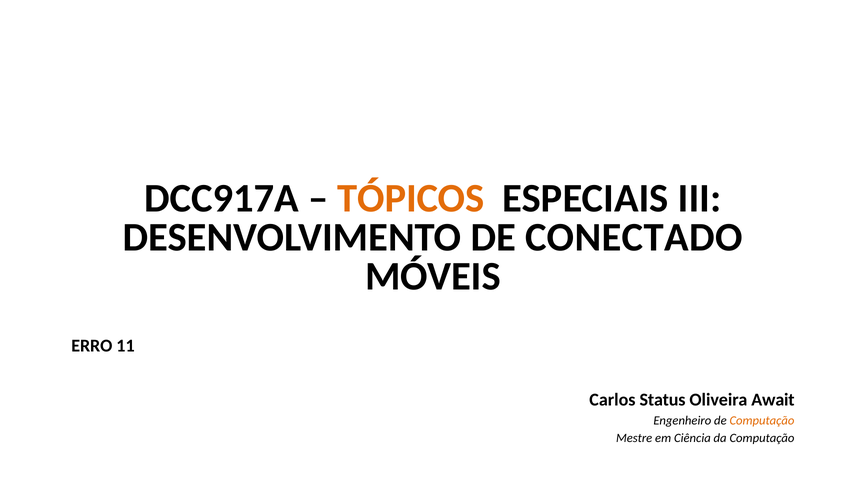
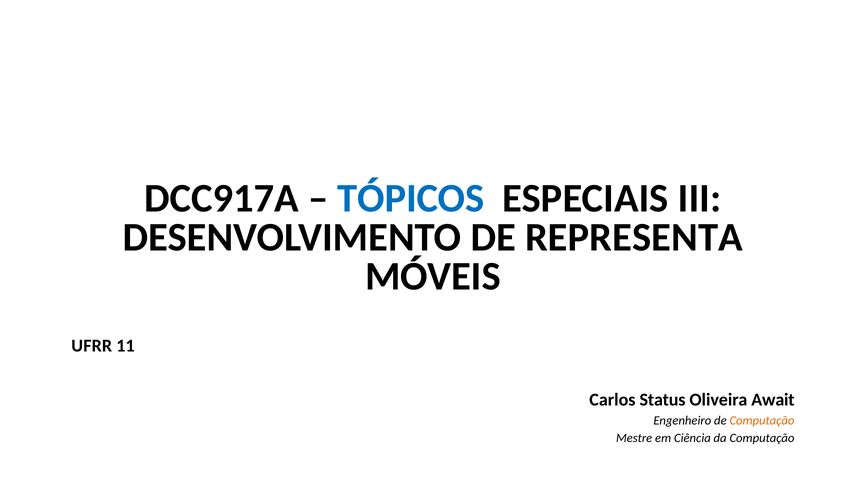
TÓPICOS colour: orange -> blue (411, 198)
CONECTADO: CONECTADO -> REPRESENTA (634, 237)
ERRO: ERRO -> UFRR (92, 346)
